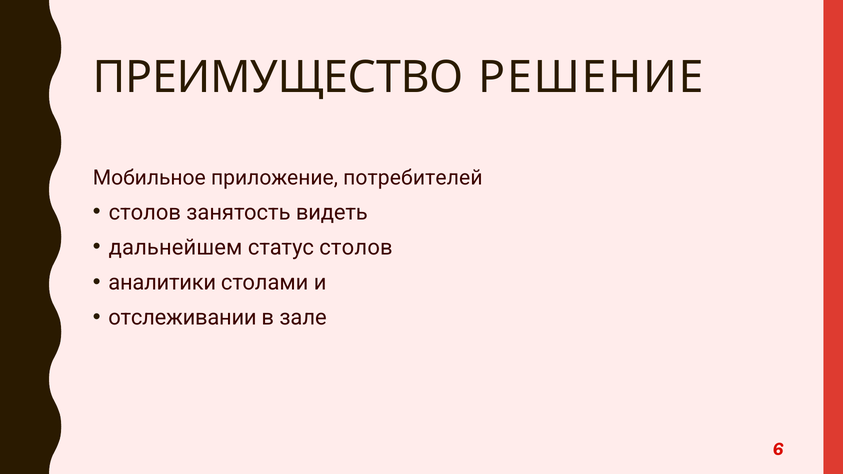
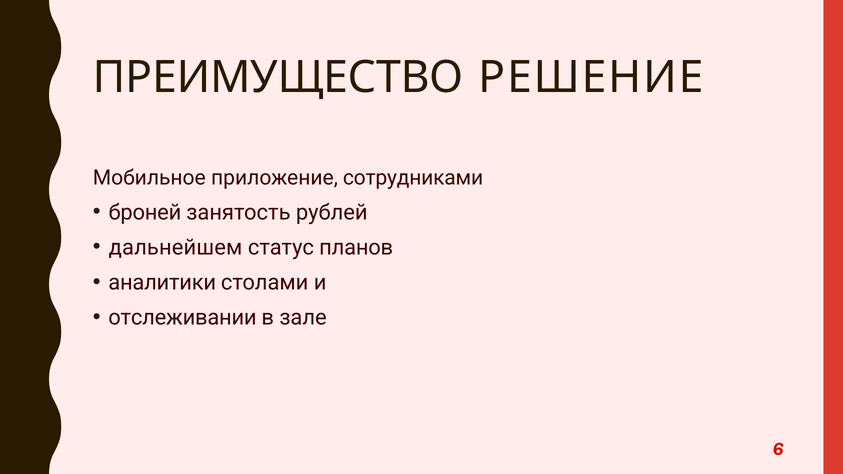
потребителей: потребителей -> сотрудниками (413, 178)
столов: столов -> броней (145, 212)
видеть: видеть -> рублей (332, 212)
статус столов: столов -> планов (356, 248)
